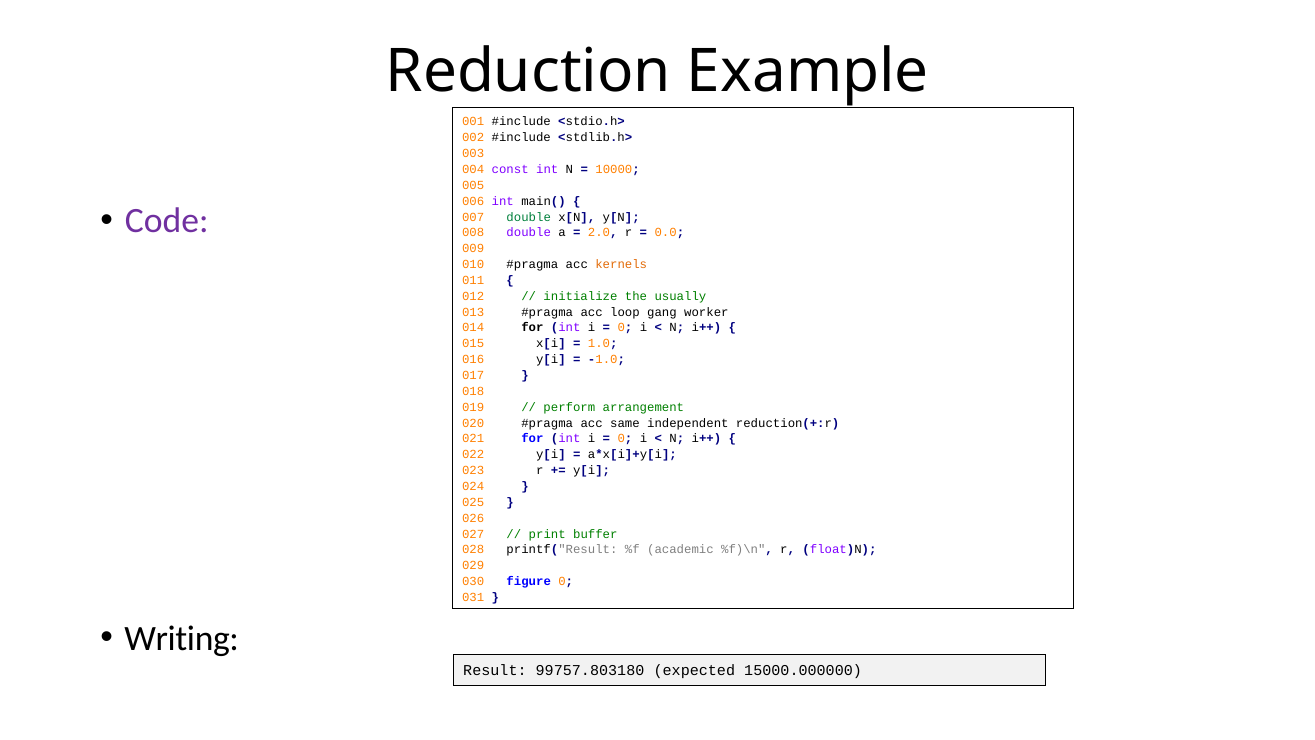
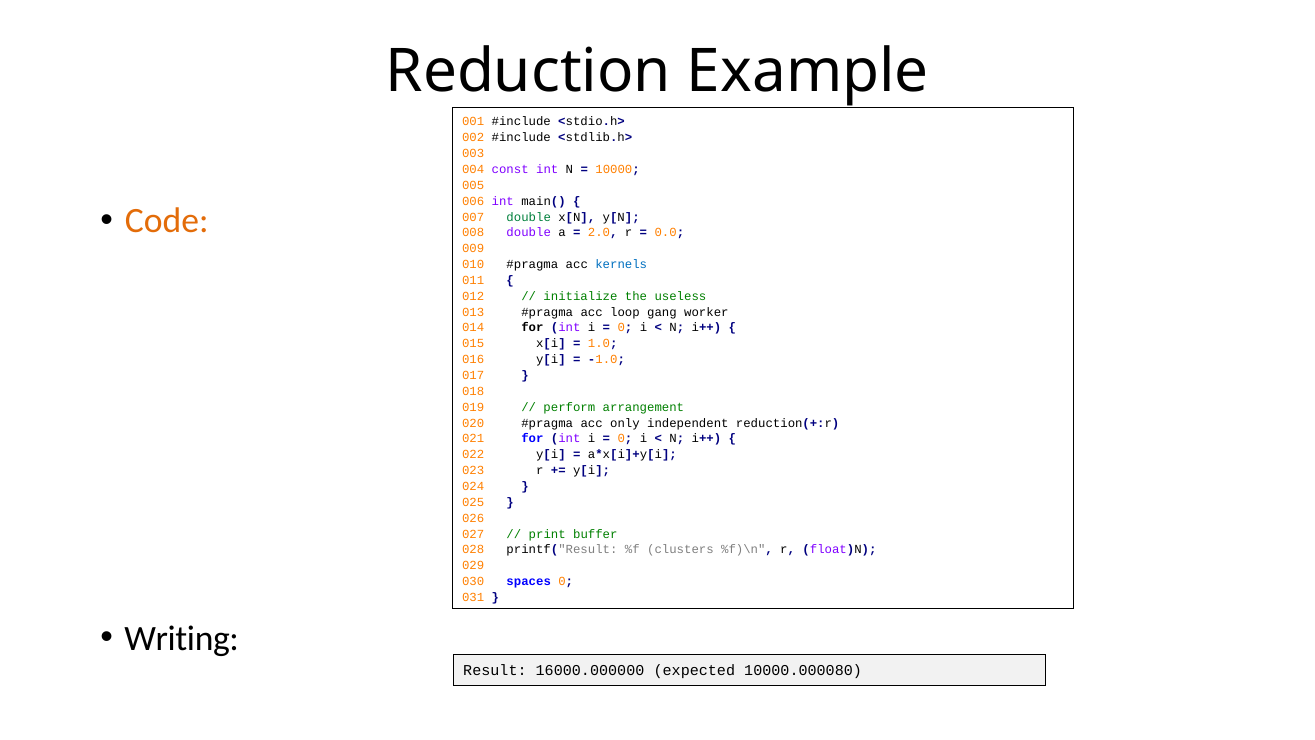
Code colour: purple -> orange (167, 221)
kernels colour: orange -> blue (621, 264)
usually: usually -> useless (680, 296)
same: same -> only (625, 423)
academic: academic -> clusters (680, 550)
figure: figure -> spaces (529, 581)
99757.803180: 99757.803180 -> 16000.000000 (590, 671)
15000.000000: 15000.000000 -> 10000.000080 (803, 671)
